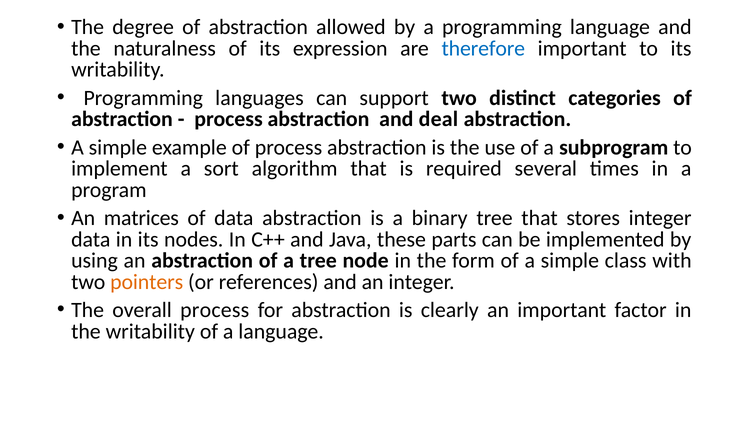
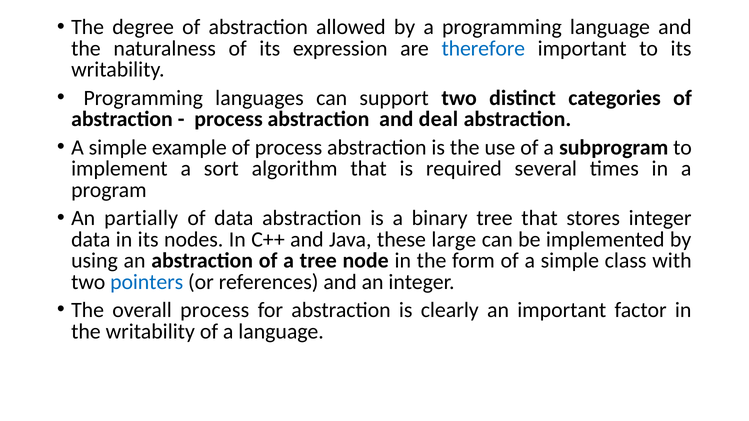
matrices: matrices -> partially (141, 218)
parts: parts -> large (454, 240)
pointers colour: orange -> blue (147, 282)
